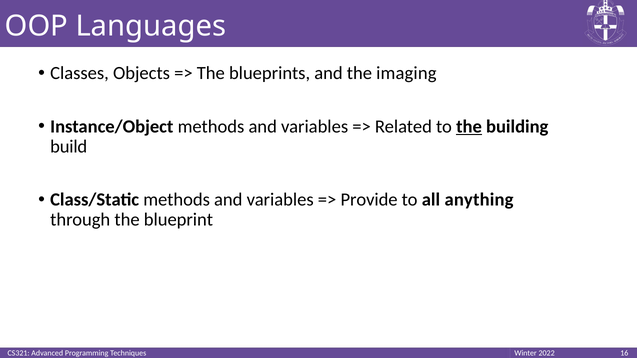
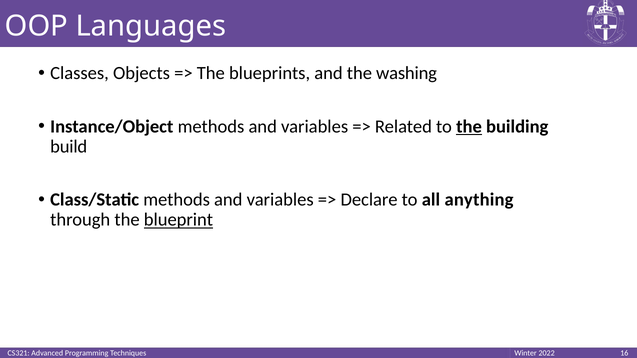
imaging: imaging -> washing (407, 73)
Provide: Provide -> Declare (369, 200)
blueprint underline: none -> present (178, 220)
